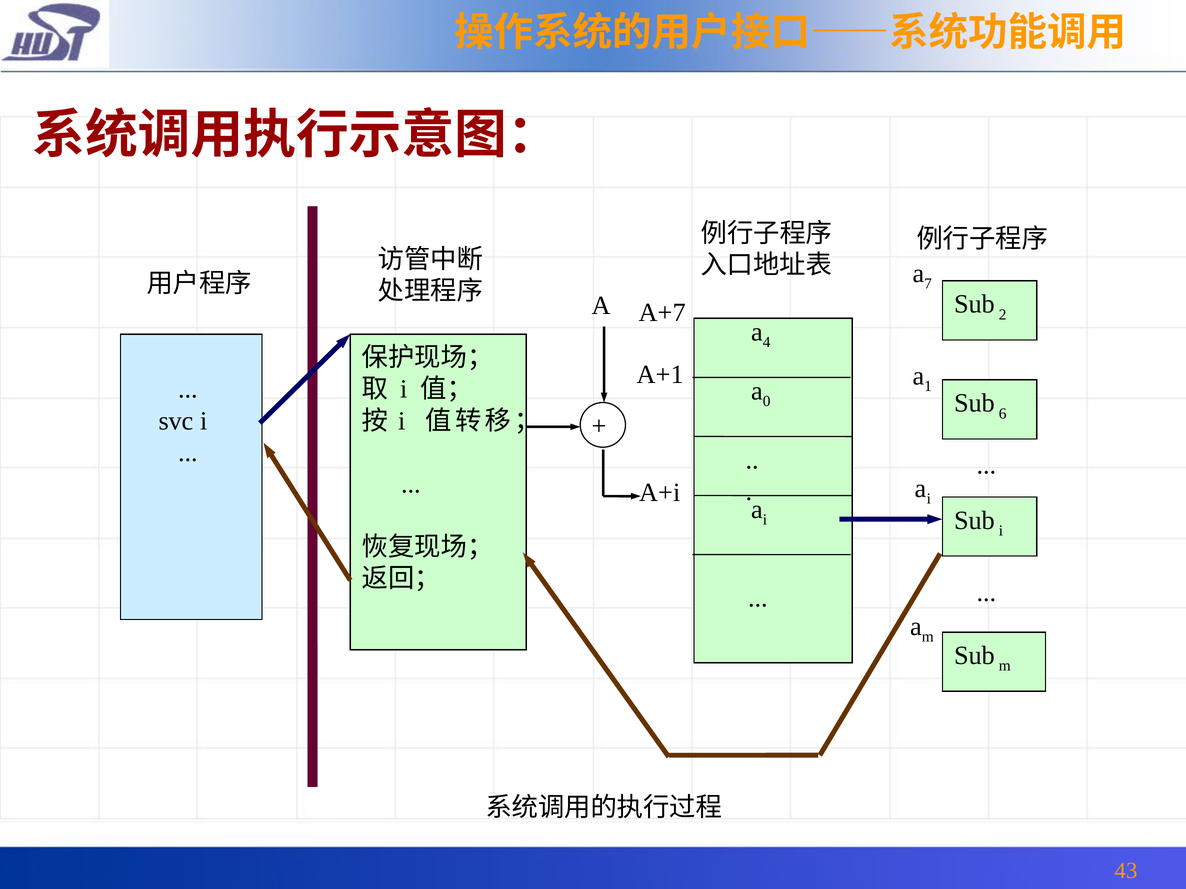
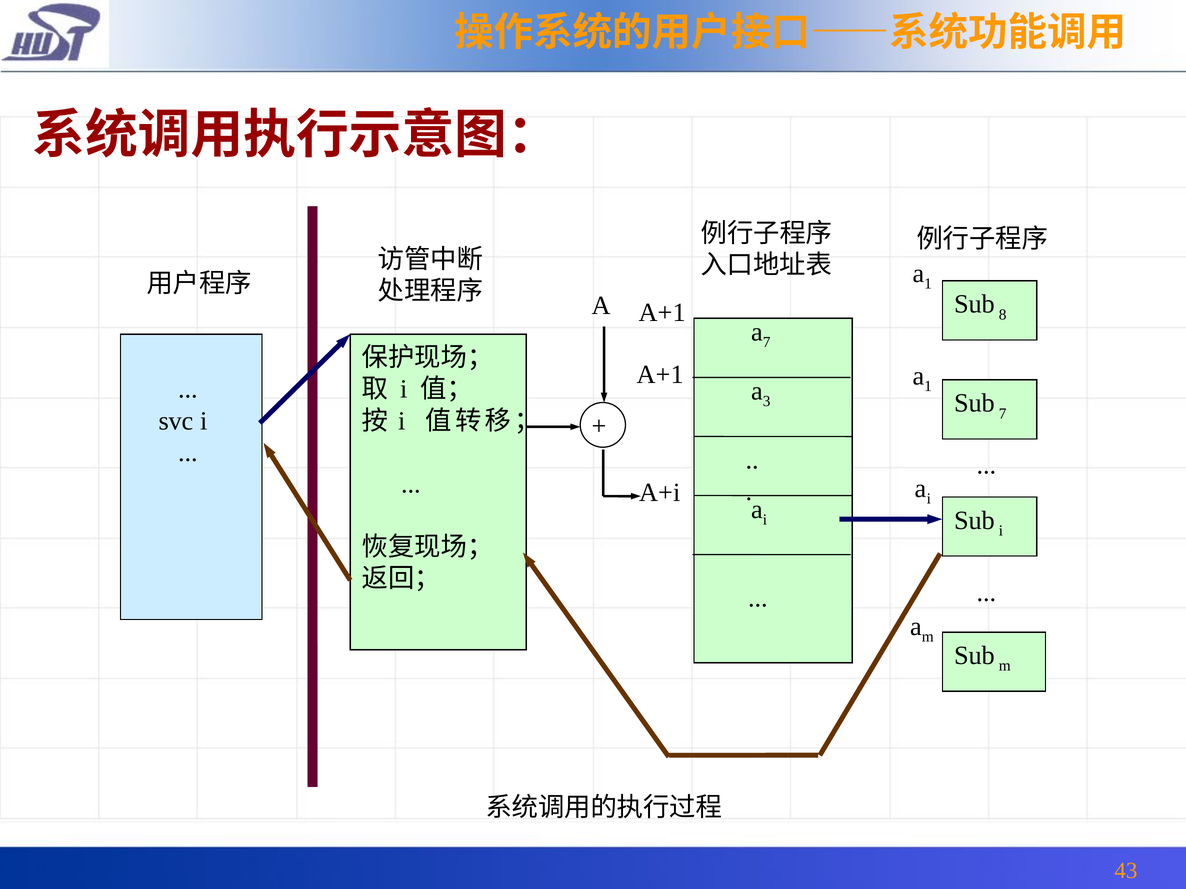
7: 7 -> 1 (928, 284)
2: 2 -> 8 (1003, 315)
A+7: A+7 -> A+1 (662, 313)
a 4: 4 -> 7 (767, 342)
0: 0 -> 3 (767, 401)
Sub 6: 6 -> 7 (1003, 414)
